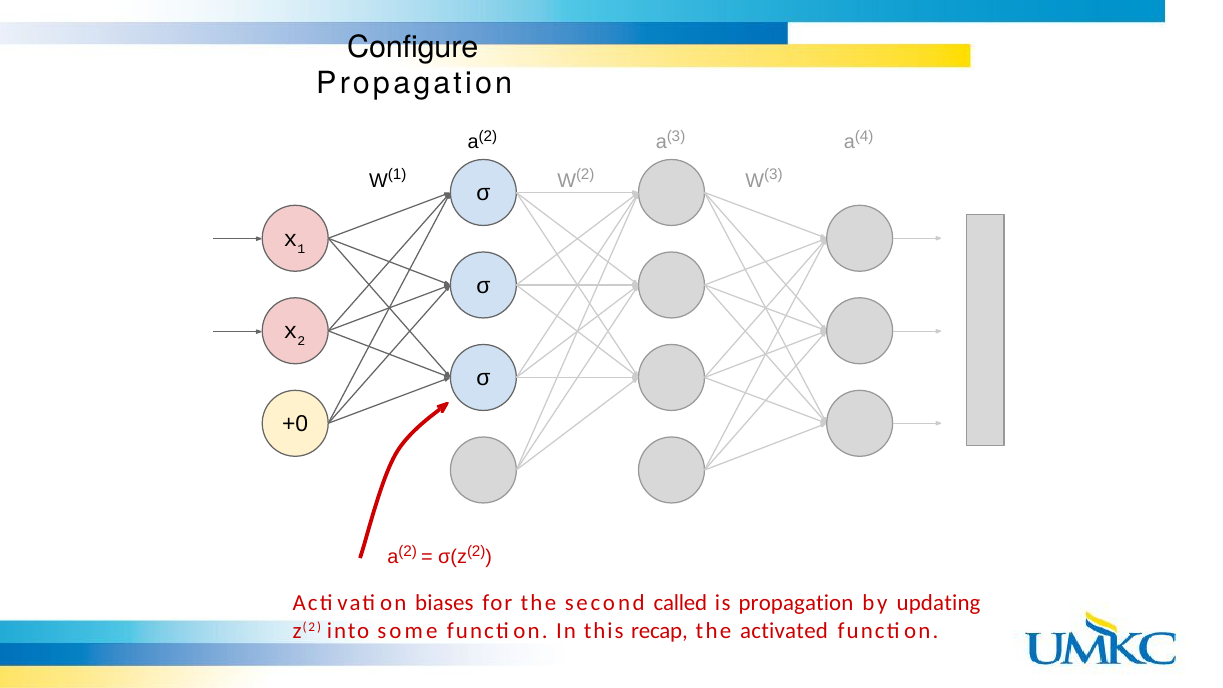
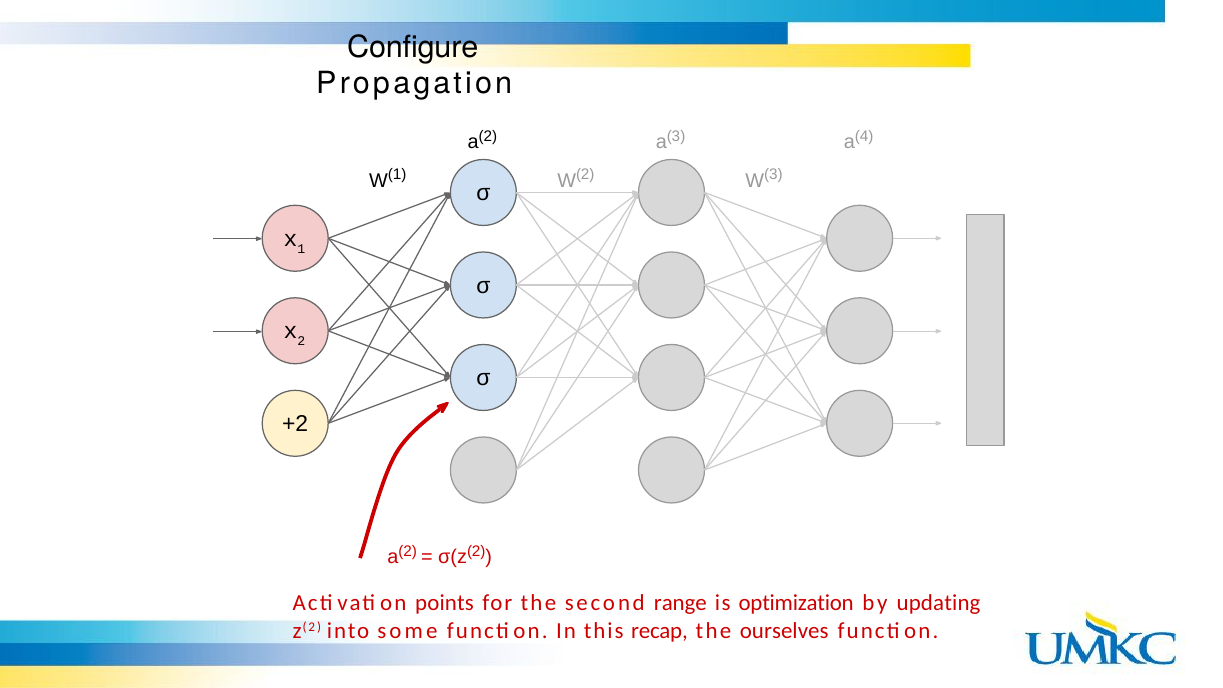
+0: +0 -> +2 (295, 424)
biases: biases -> points (444, 603)
called: called -> range (680, 603)
is propagation: propagation -> optimization (796, 603)
activated: activated -> ourselves (784, 630)
